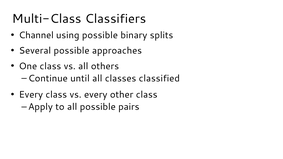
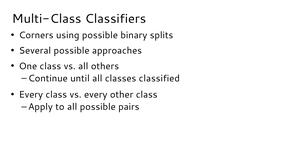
Channel: Channel -> Corners (36, 35)
